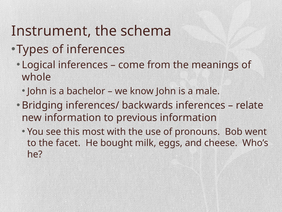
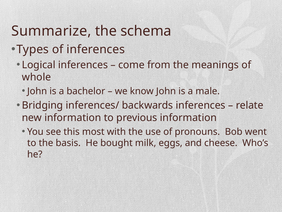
Instrument: Instrument -> Summarize (51, 31)
facet: facet -> basis (68, 143)
